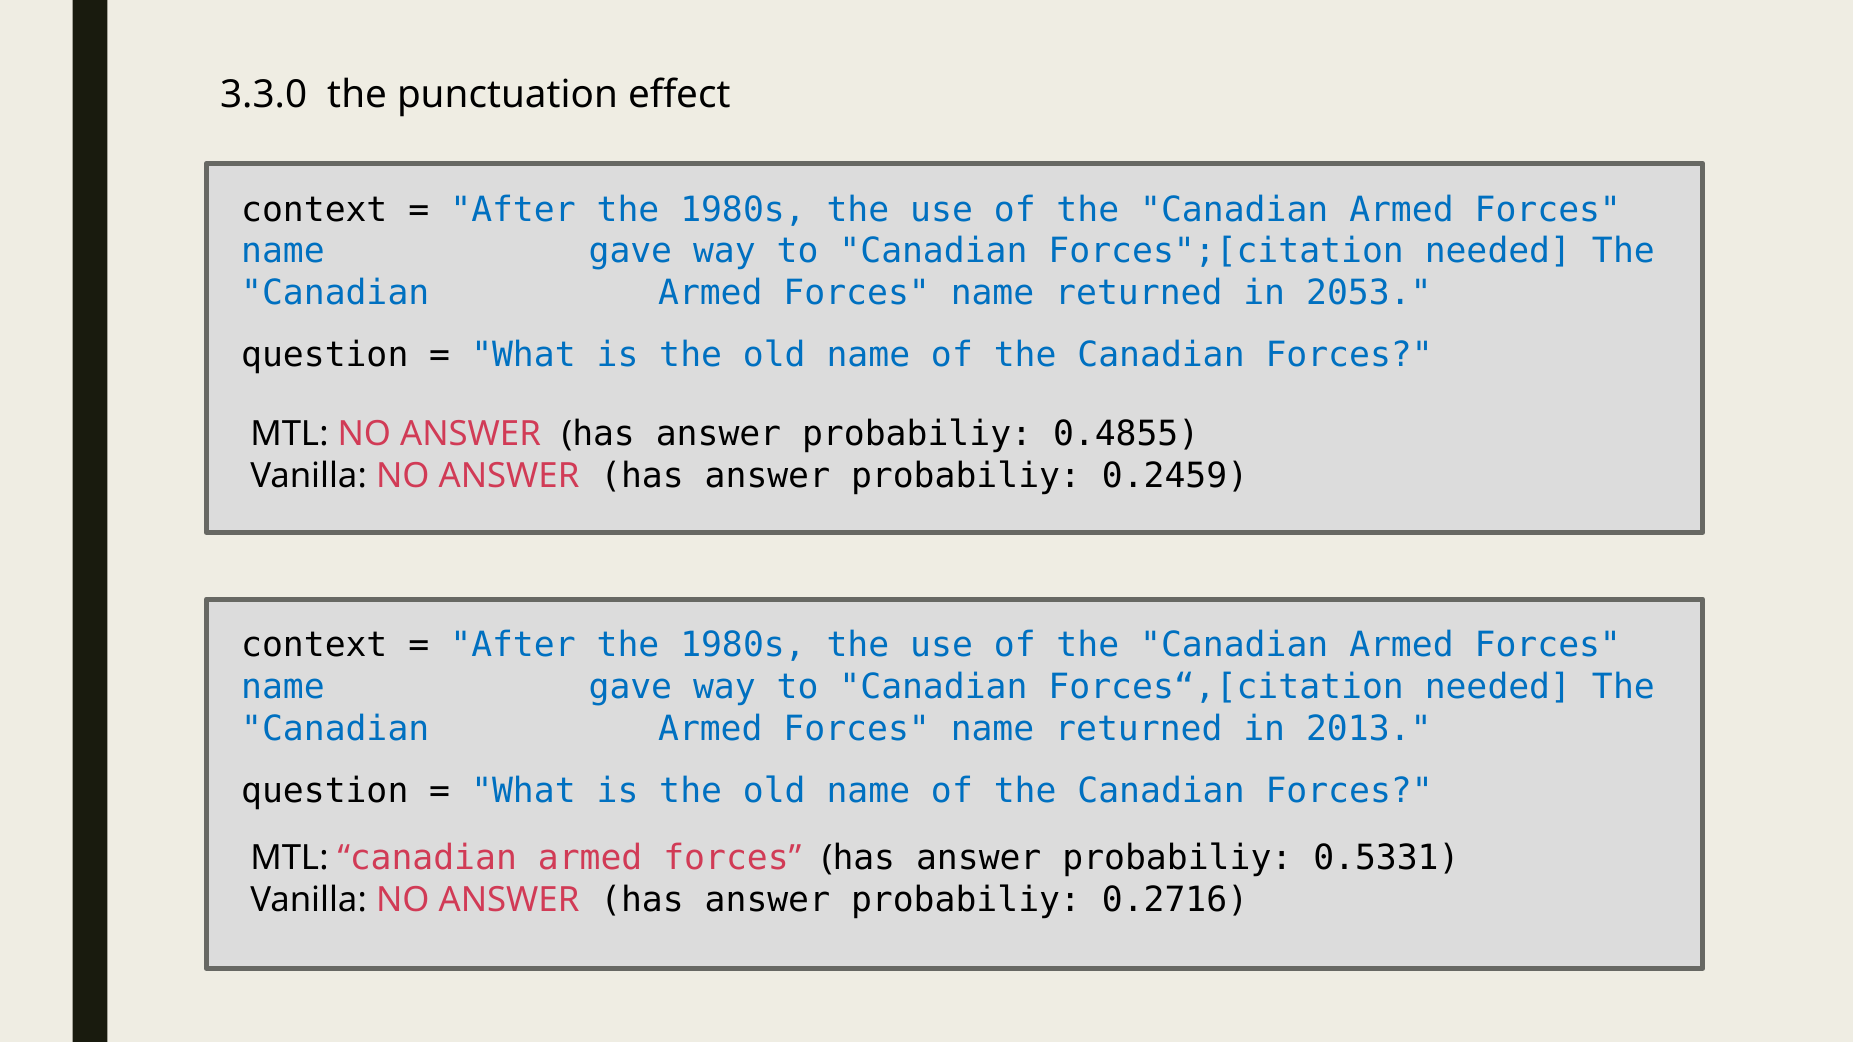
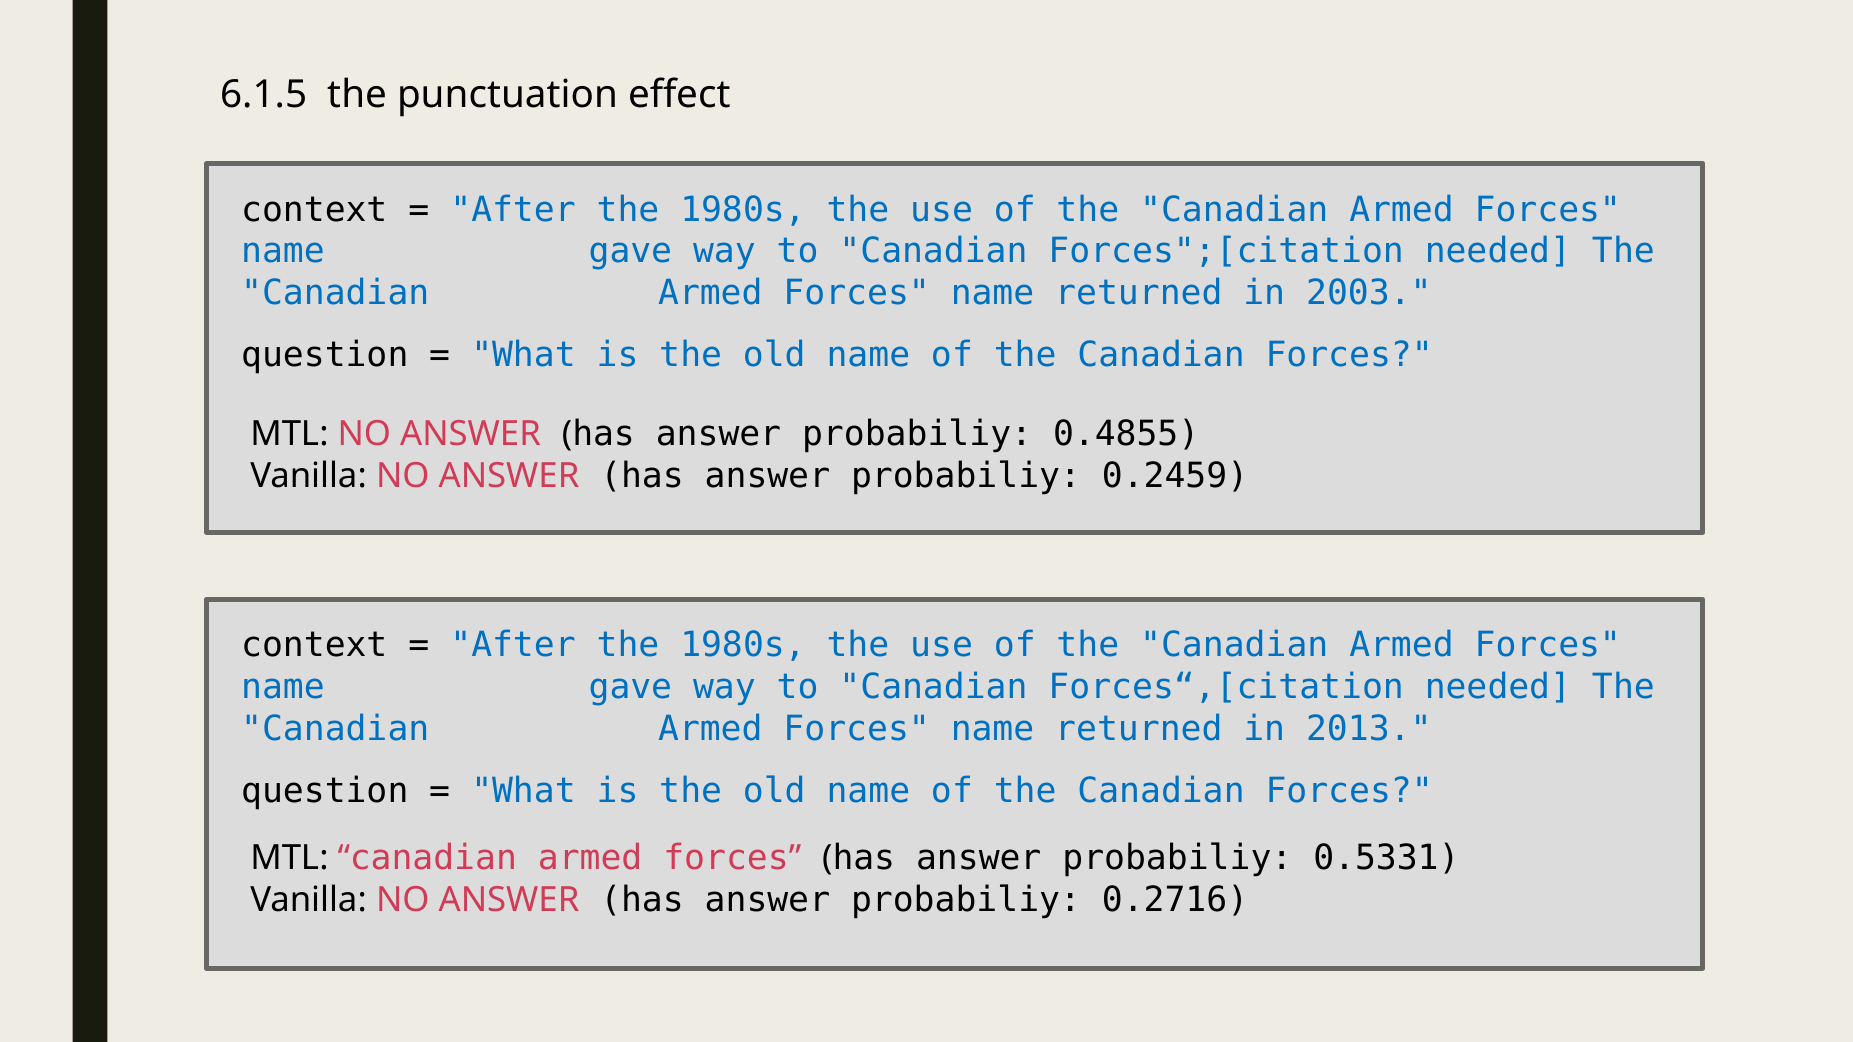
3.3.0: 3.3.0 -> 6.1.5 (264, 94)
2053: 2053 -> 2003 (1369, 293)
